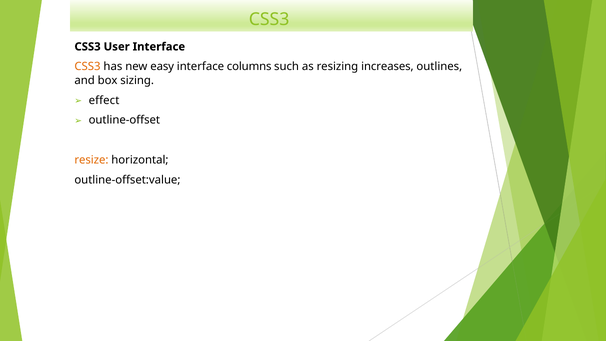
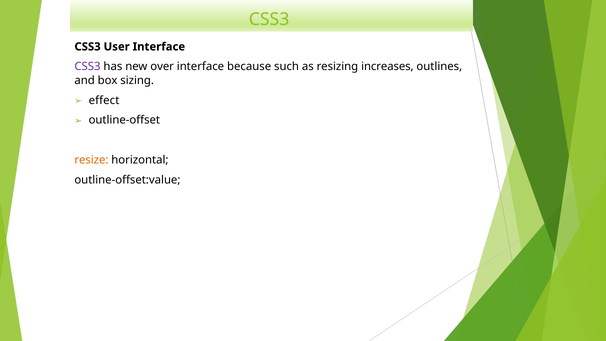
CSS3 colour: orange -> purple (87, 67)
easy: easy -> over (162, 67)
columns: columns -> because (249, 67)
